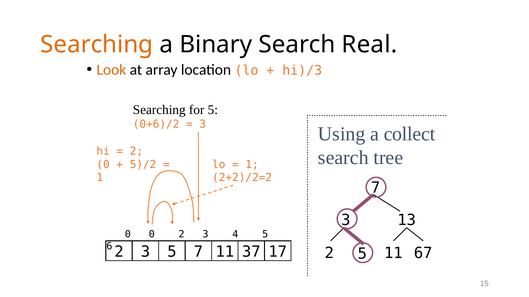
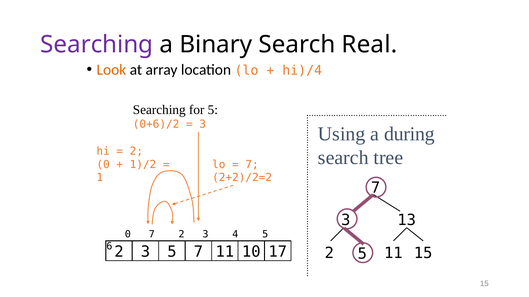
Searching colour: orange -> purple (97, 44)
hi)/3: hi)/3 -> hi)/4 (302, 70)
collect: collect -> during (409, 134)
1: 1 -> 7 (252, 165)
5)/2: 5)/2 -> 1)/2 (143, 165)
0 0: 0 -> 7 (152, 235)
37: 37 -> 10 (251, 252)
11 67: 67 -> 15 (423, 254)
